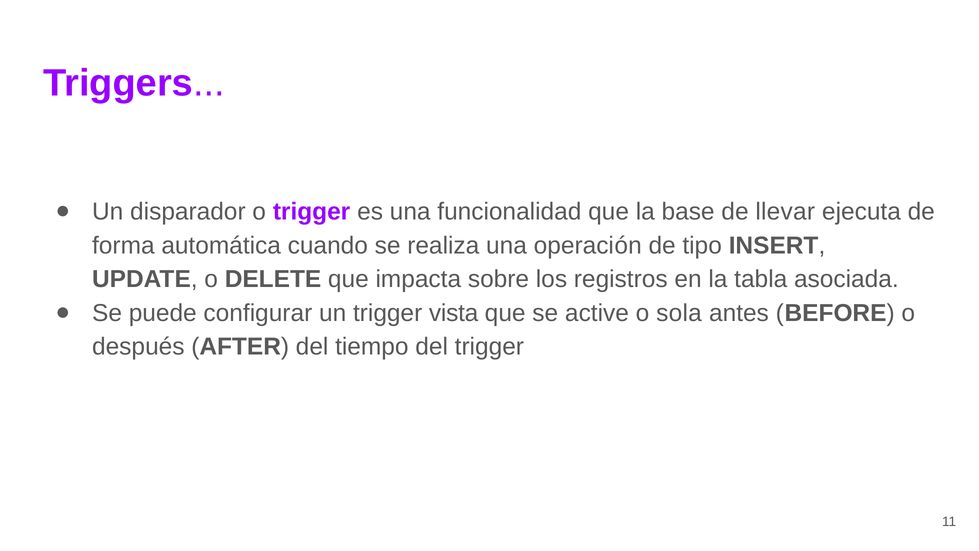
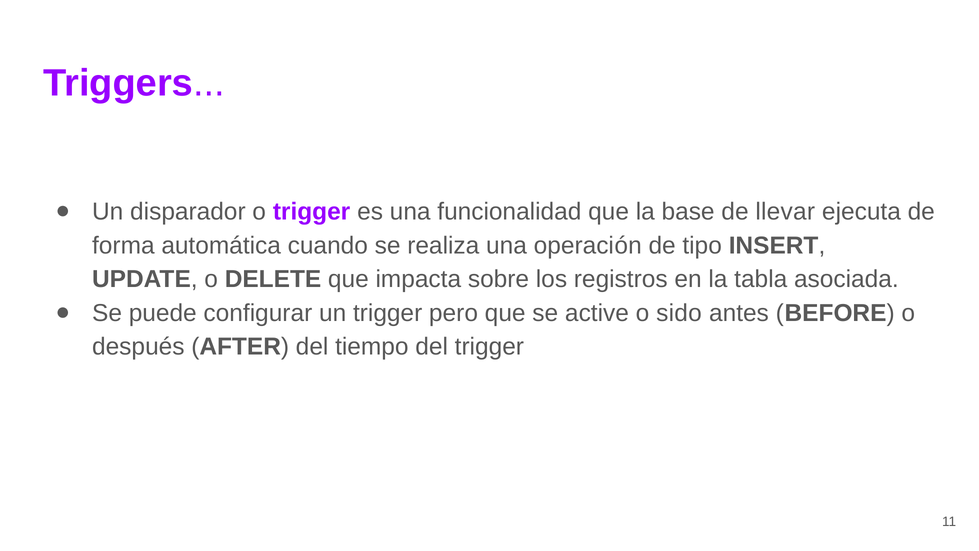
vista: vista -> pero (453, 313)
sola: sola -> sido (679, 313)
